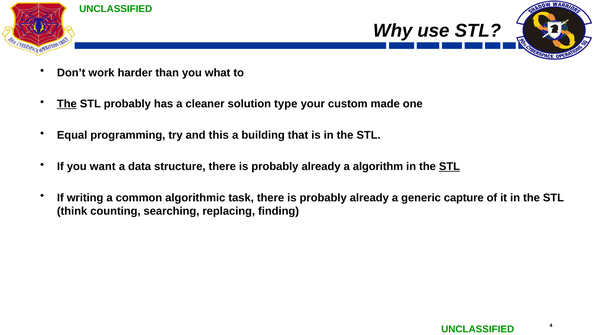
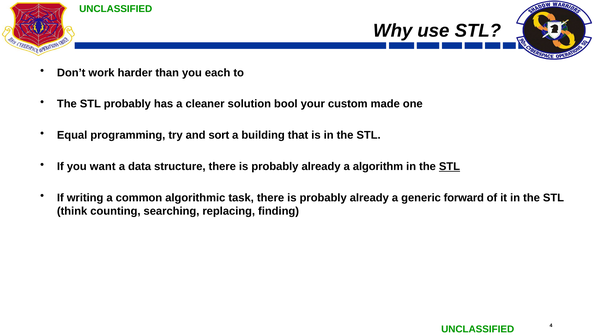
what: what -> each (218, 73)
The underline: present -> none (67, 104)
type: type -> bool (286, 104)
this: this -> sort (219, 135)
capture: capture -> forward (464, 198)
